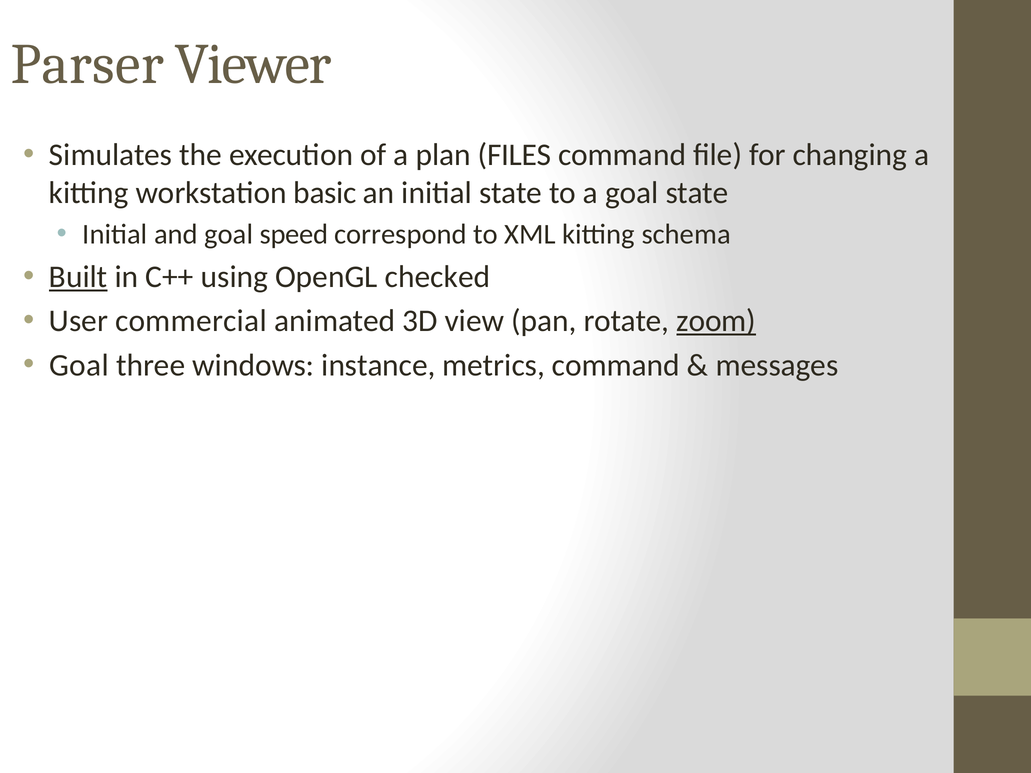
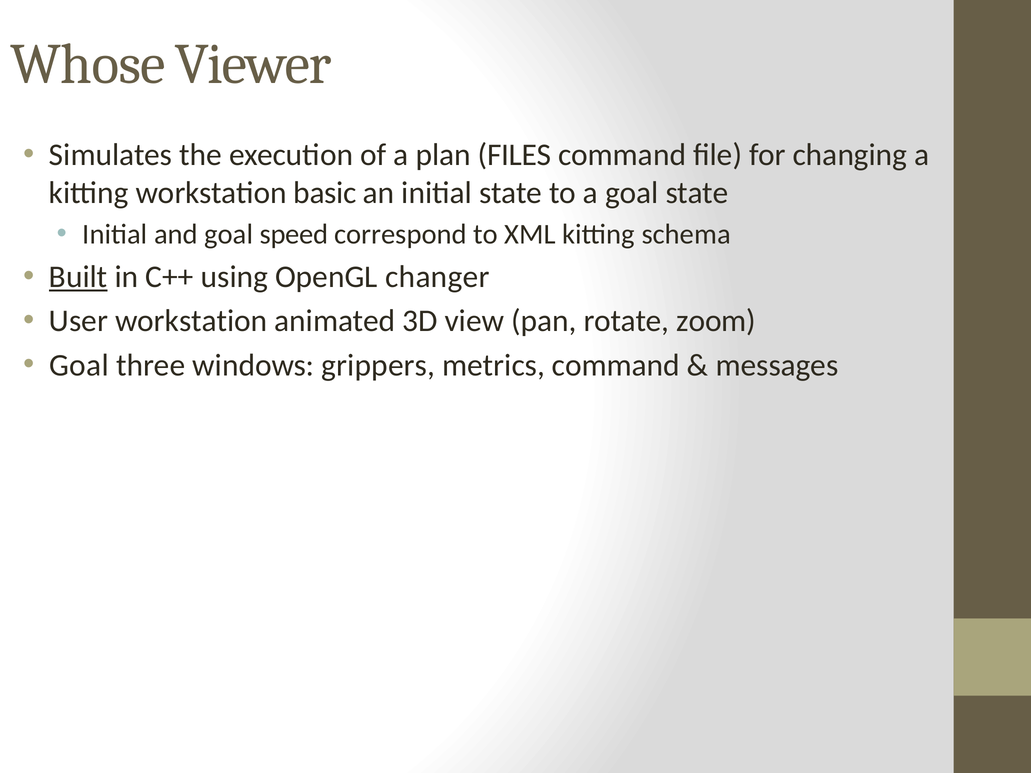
Parser: Parser -> Whose (88, 64)
checked: checked -> changer (437, 277)
User commercial: commercial -> workstation (191, 321)
zoom underline: present -> none (716, 321)
instance: instance -> grippers (378, 365)
